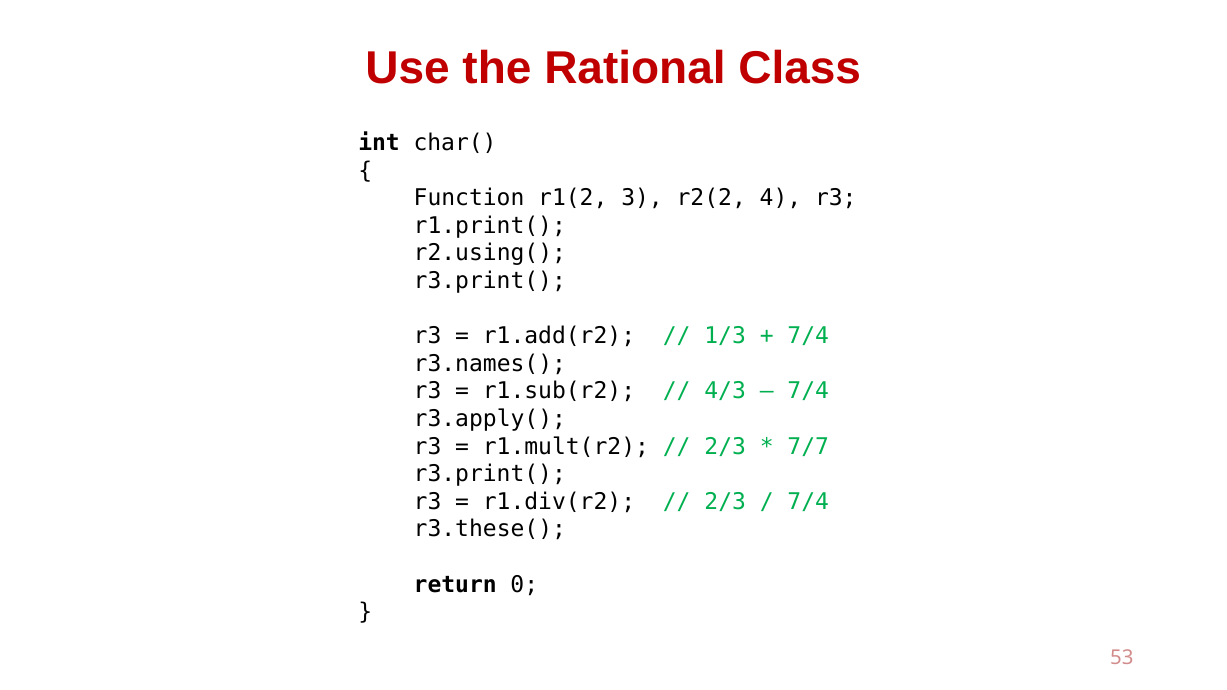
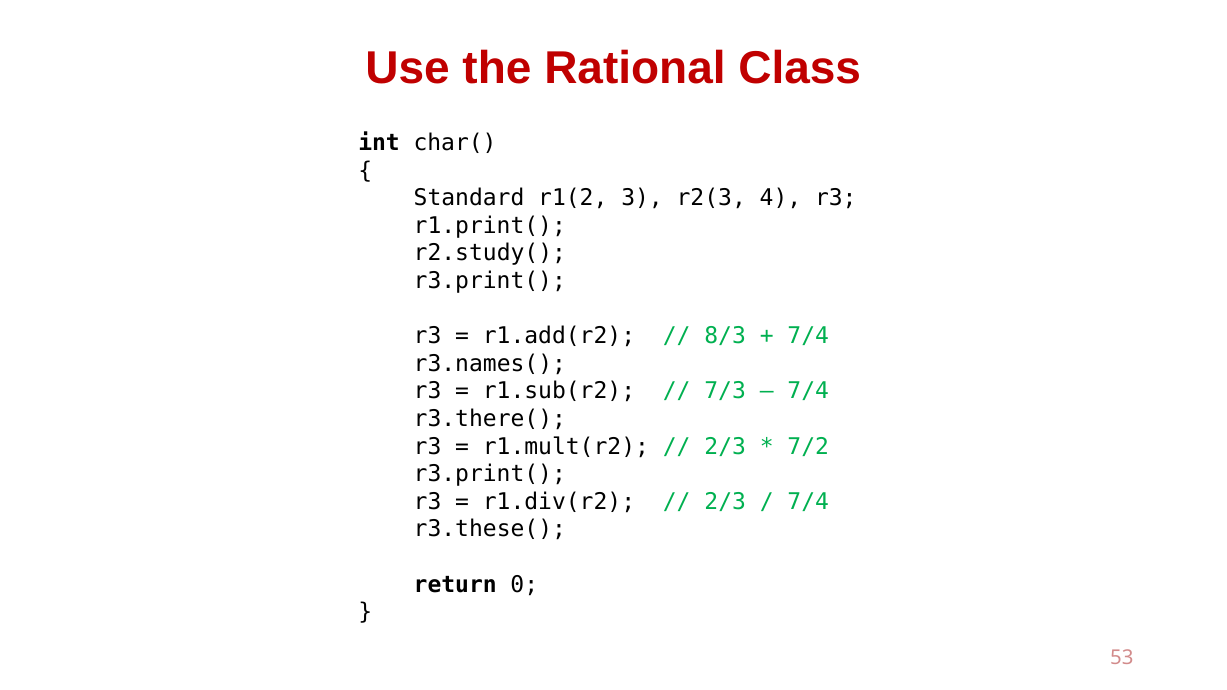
Function: Function -> Standard (469, 198)
r2(2: r2(2 -> r2(3 (711, 198)
r2.using(: r2.using( -> r2.study( (490, 253)
1/3: 1/3 -> 8/3 (725, 336)
4/3: 4/3 -> 7/3 (725, 391)
r3.apply(: r3.apply( -> r3.there( (490, 419)
7/7: 7/7 -> 7/2 (808, 447)
